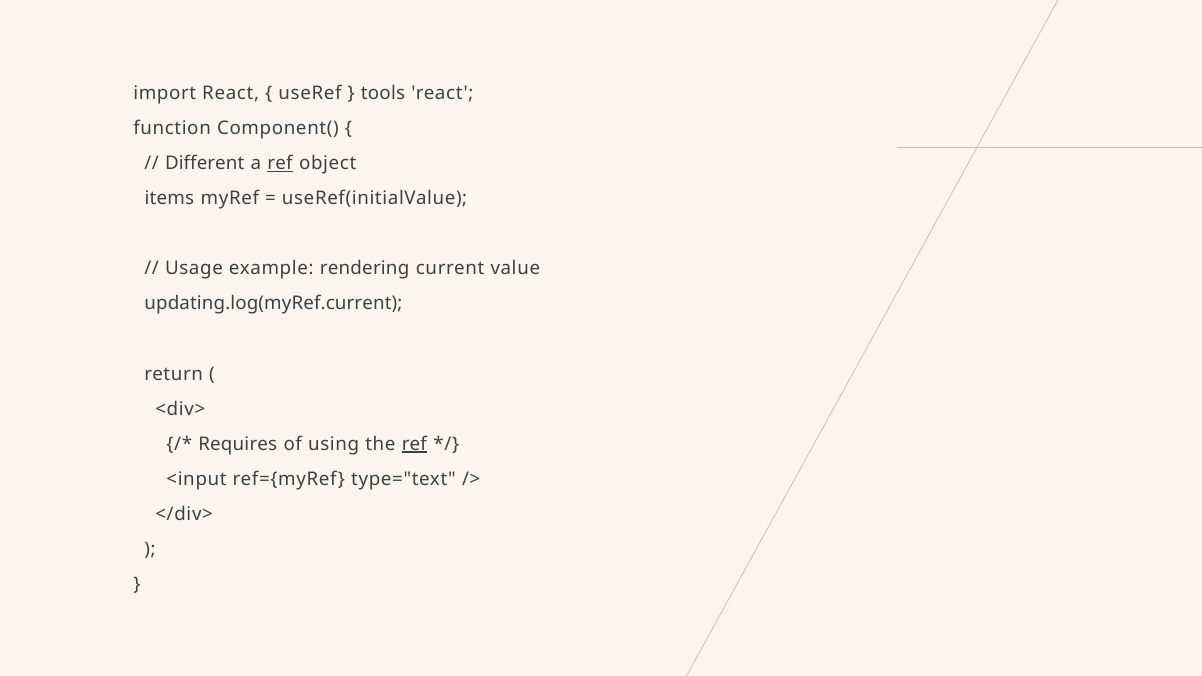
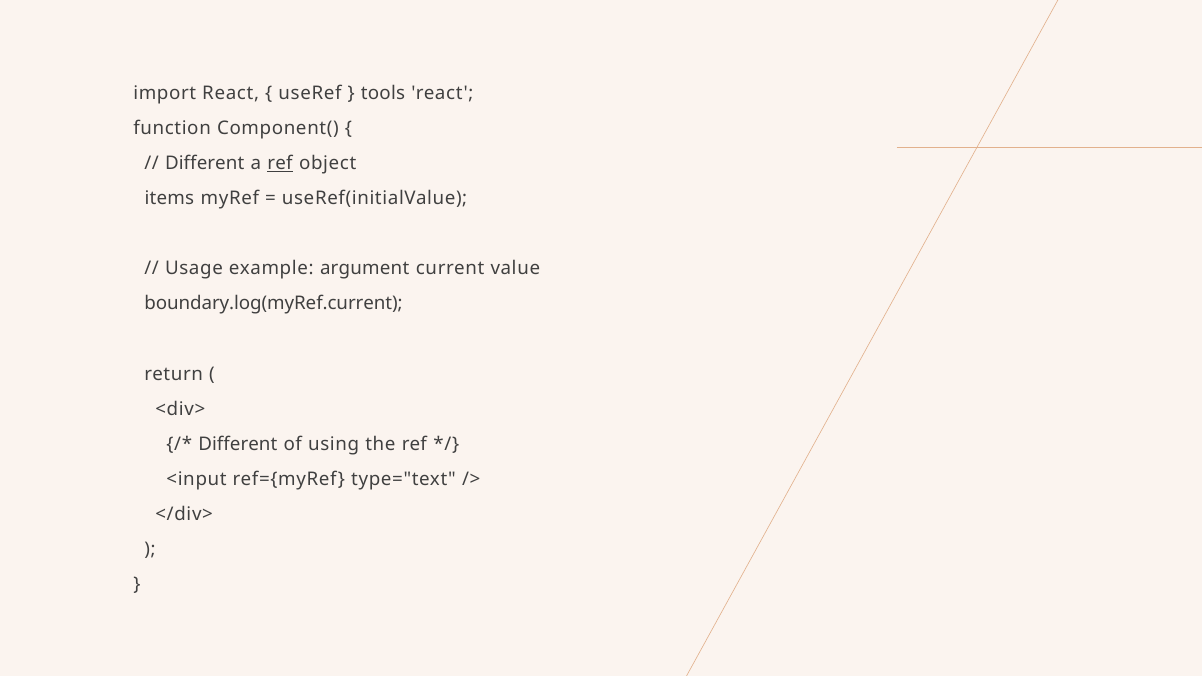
rendering: rendering -> argument (365, 269)
updating.log(myRef.current: updating.log(myRef.current -> boundary.log(myRef.current (274, 304)
Requires: Requires -> Different (238, 444)
ref underline: present -> none (414, 444)
